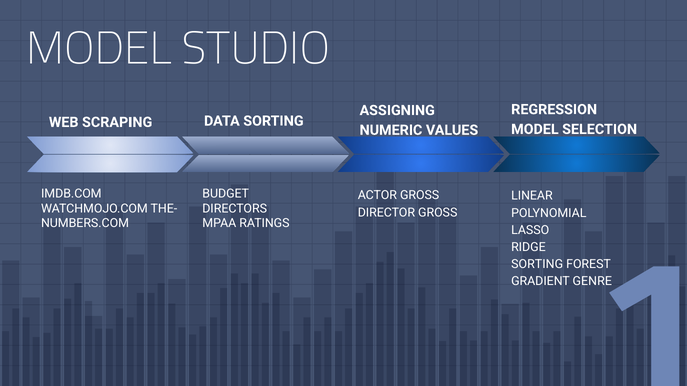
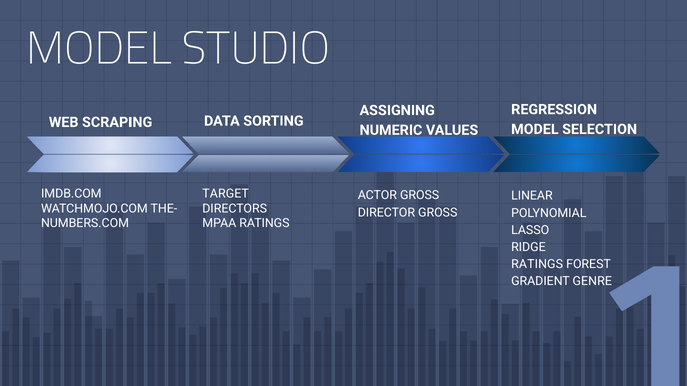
BUDGET: BUDGET -> TARGET (226, 194)
SORTING: SORTING -> RATINGS (537, 265)
